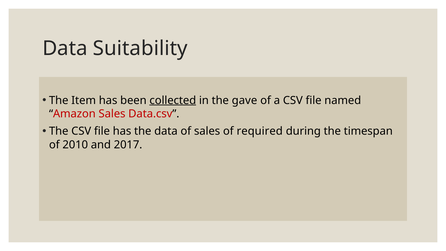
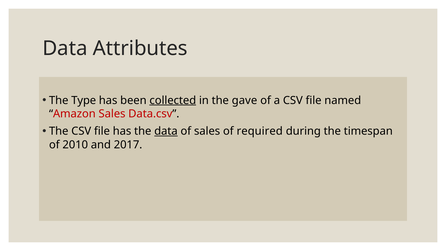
Suitability: Suitability -> Attributes (140, 48)
Item: Item -> Type (84, 100)
data underline: none -> present (166, 131)
